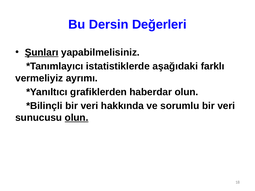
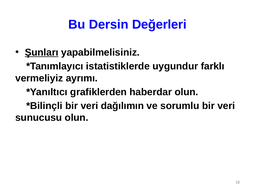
aşağıdaki: aşağıdaki -> uygundur (175, 66)
hakkında: hakkında -> dağılımın (122, 106)
olun underline: present -> none (77, 118)
